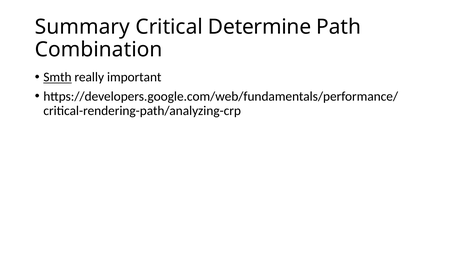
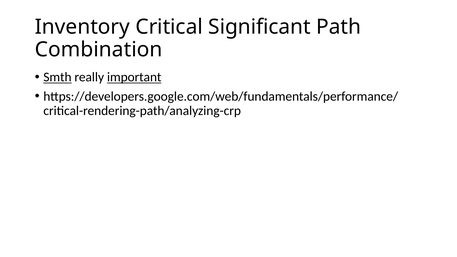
Summary: Summary -> Inventory (82, 27)
Determine: Determine -> Significant (260, 27)
important underline: none -> present (134, 77)
